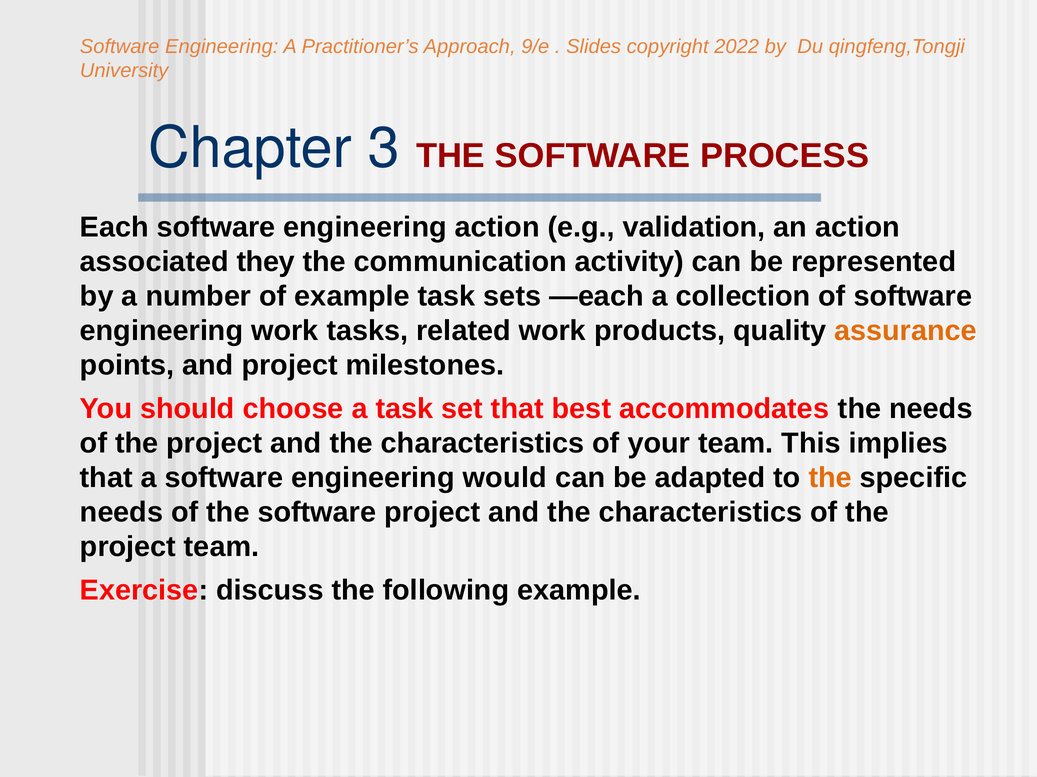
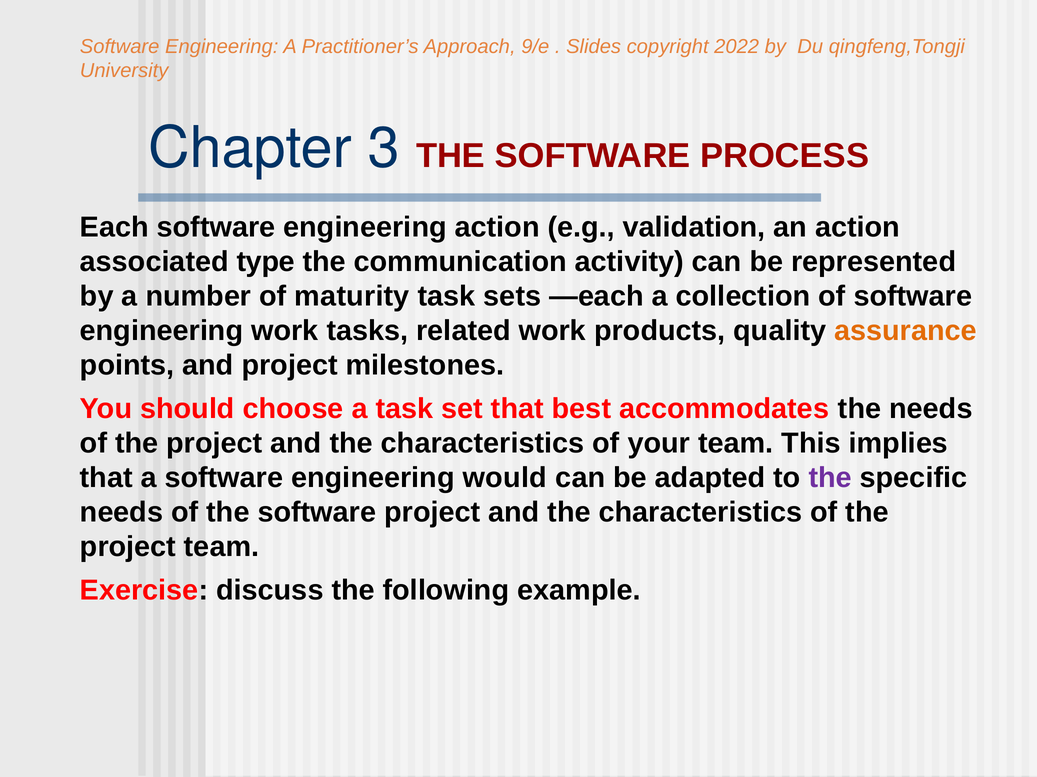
they: they -> type (266, 262)
of example: example -> maturity (352, 297)
the colour: orange -> purple (830, 478)
